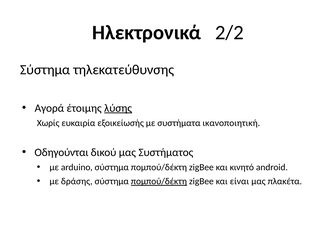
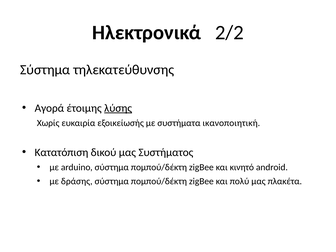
Οδηγούνται: Οδηγούνται -> Κατατόπιση (61, 152)
πομπού/δέκτη underline: present -> none (159, 181)
είναι: είναι -> πολύ (240, 181)
